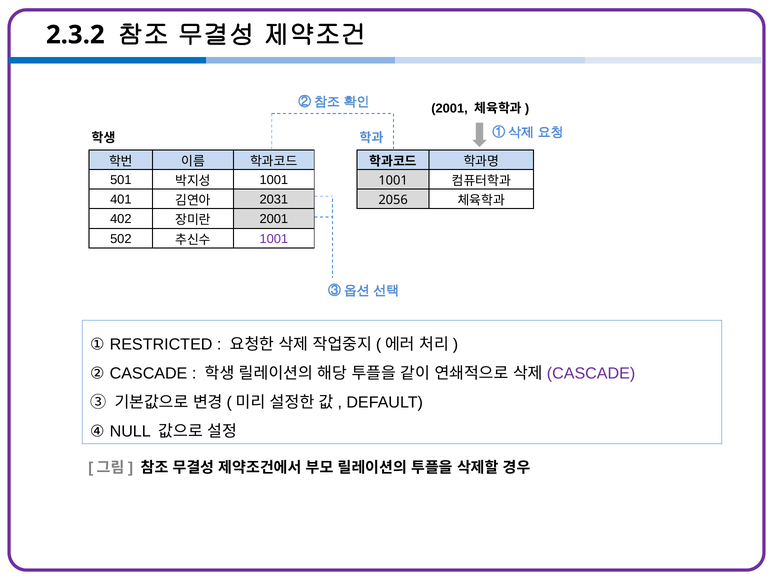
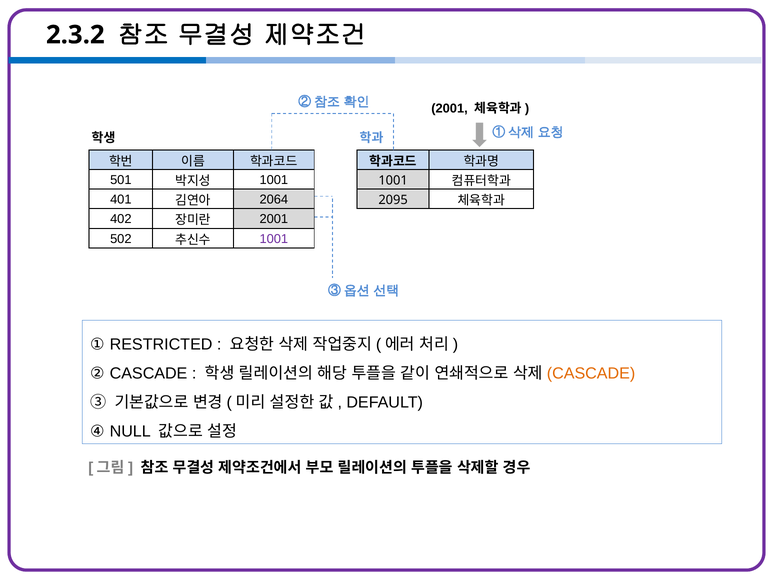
2031: 2031 -> 2064 (274, 199)
2056: 2056 -> 2095 (393, 200)
CASCADE colour: purple -> orange (591, 373)
